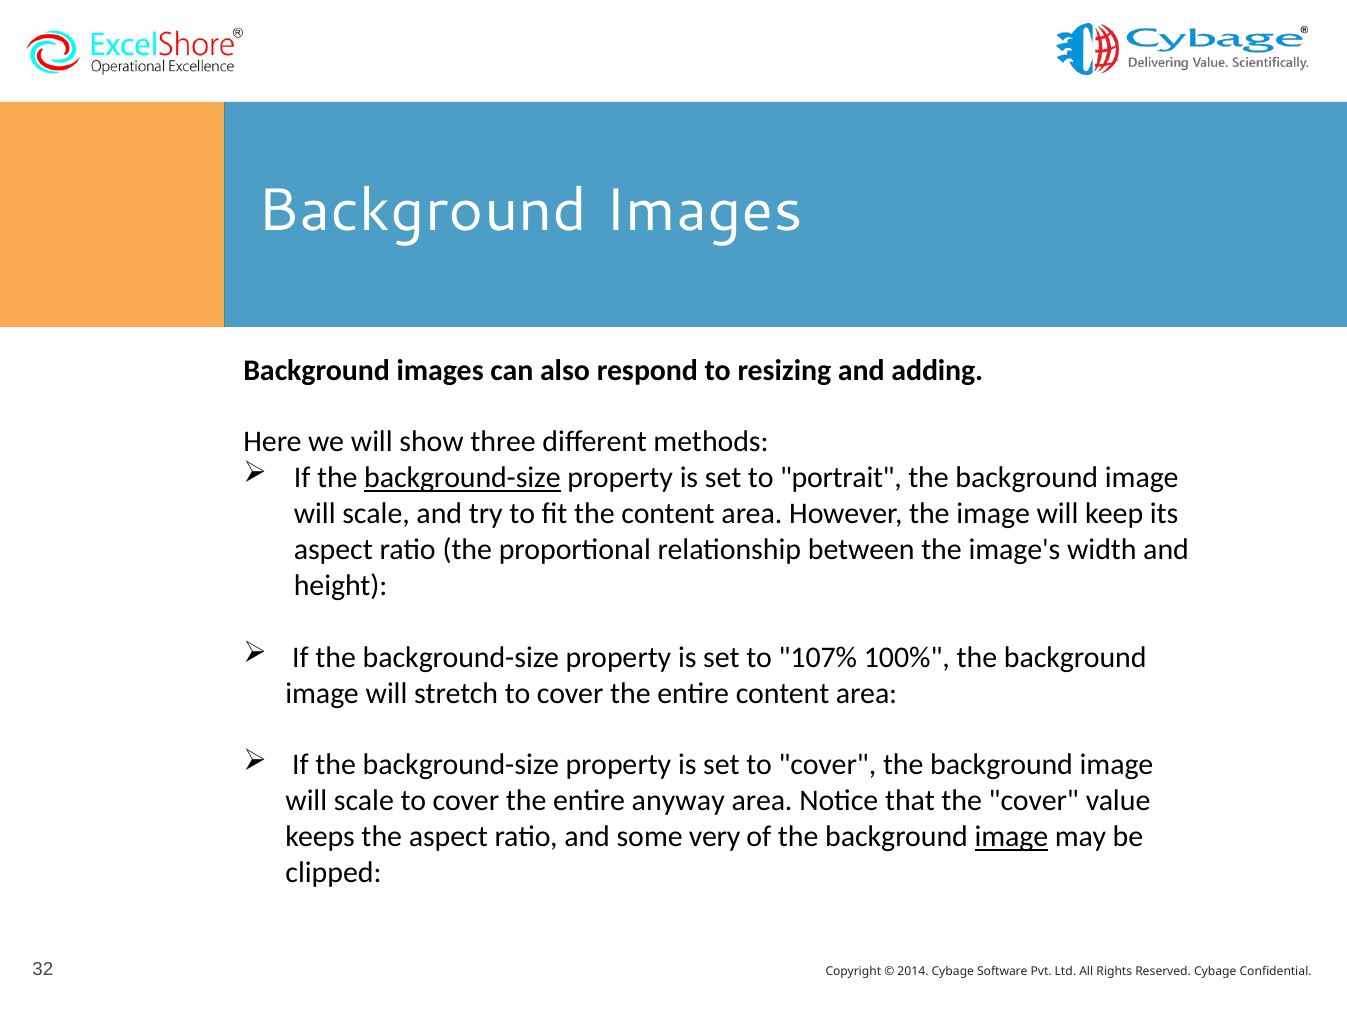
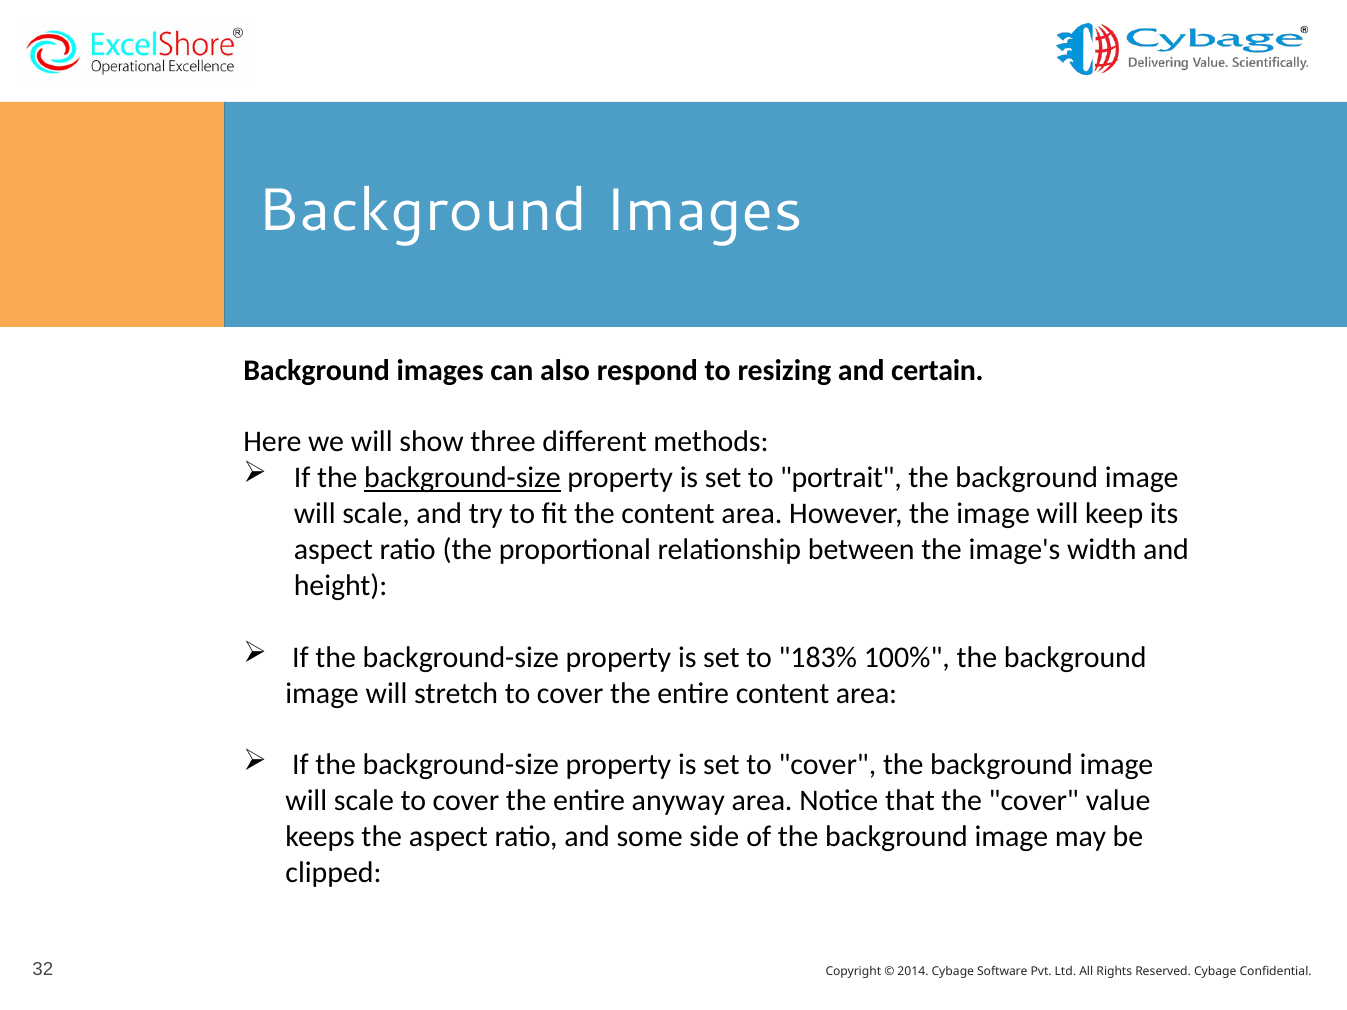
adding: adding -> certain (937, 370)
107%: 107% -> 183% (818, 658)
very: very -> side (714, 837)
image underline: present -> none (1011, 837)
